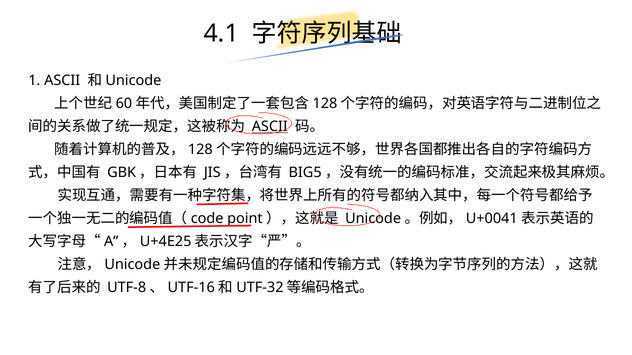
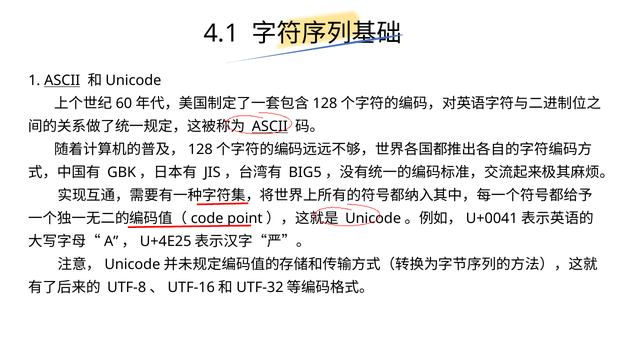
ASCII underline: none -> present (62, 81)
